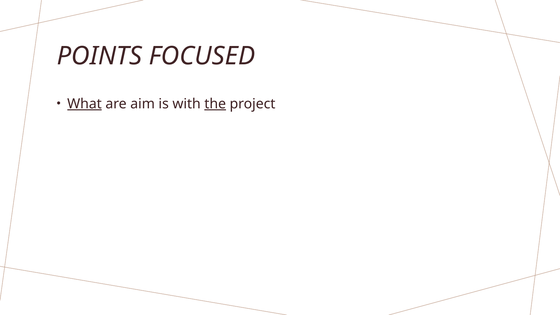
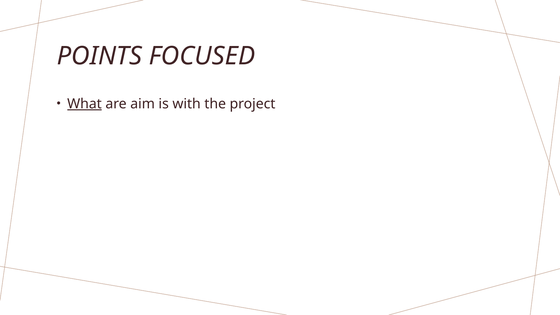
the underline: present -> none (215, 104)
